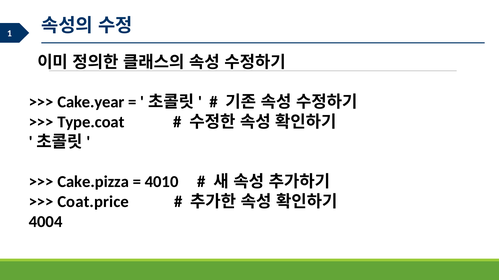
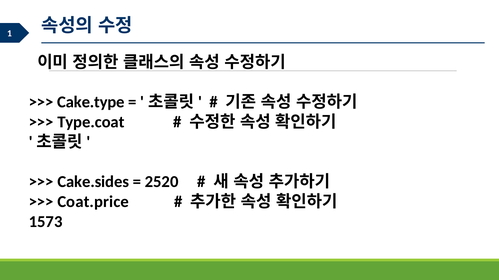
Cake.year: Cake.year -> Cake.type (91, 102)
Cake.pizza: Cake.pizza -> Cake.sides (93, 182)
4010: 4010 -> 2520 (162, 182)
4004: 4004 -> 1573 (46, 222)
